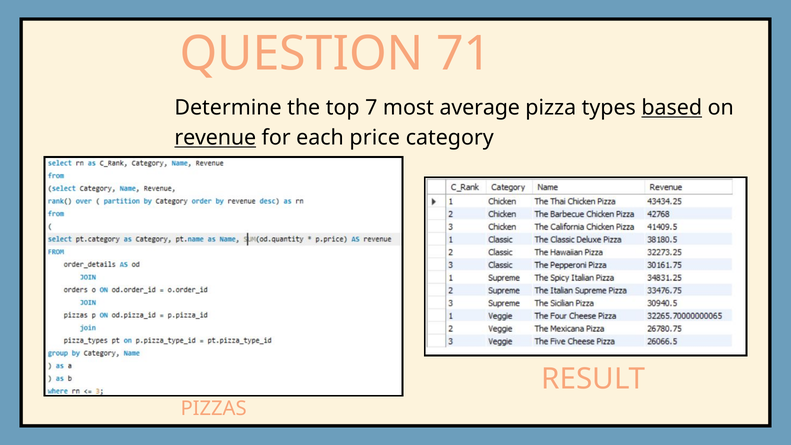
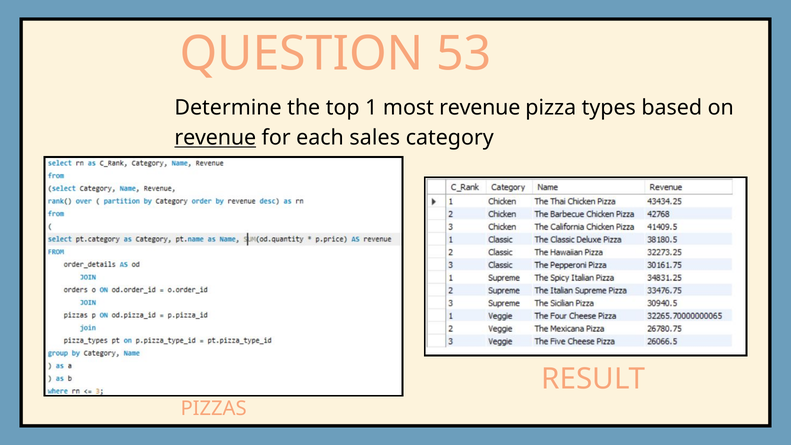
71: 71 -> 53 (464, 54)
7: 7 -> 1 (371, 108)
most average: average -> revenue (480, 108)
based underline: present -> none (672, 108)
price: price -> sales (375, 138)
